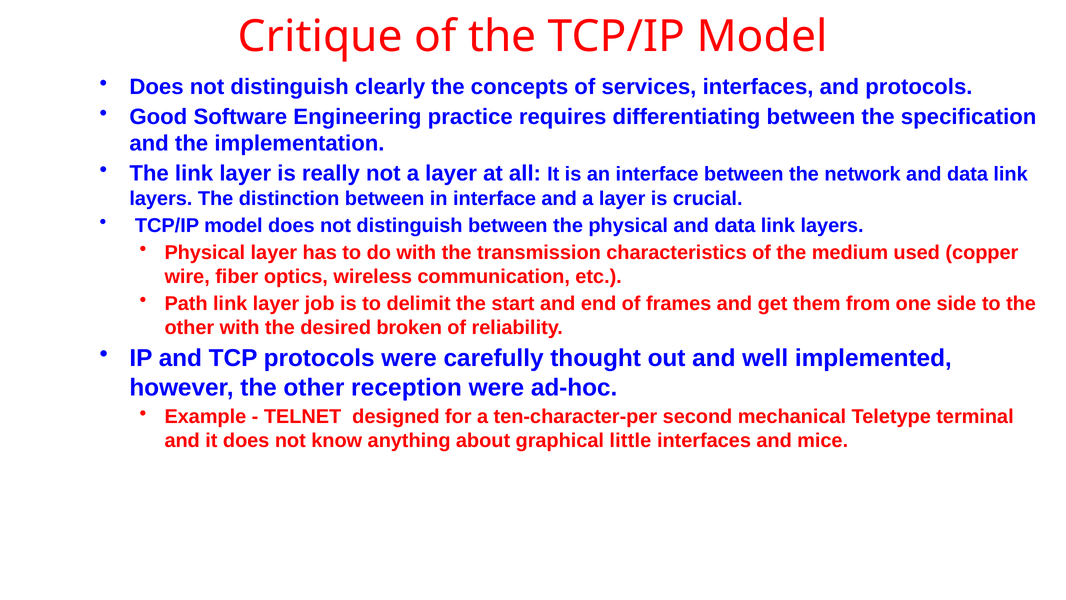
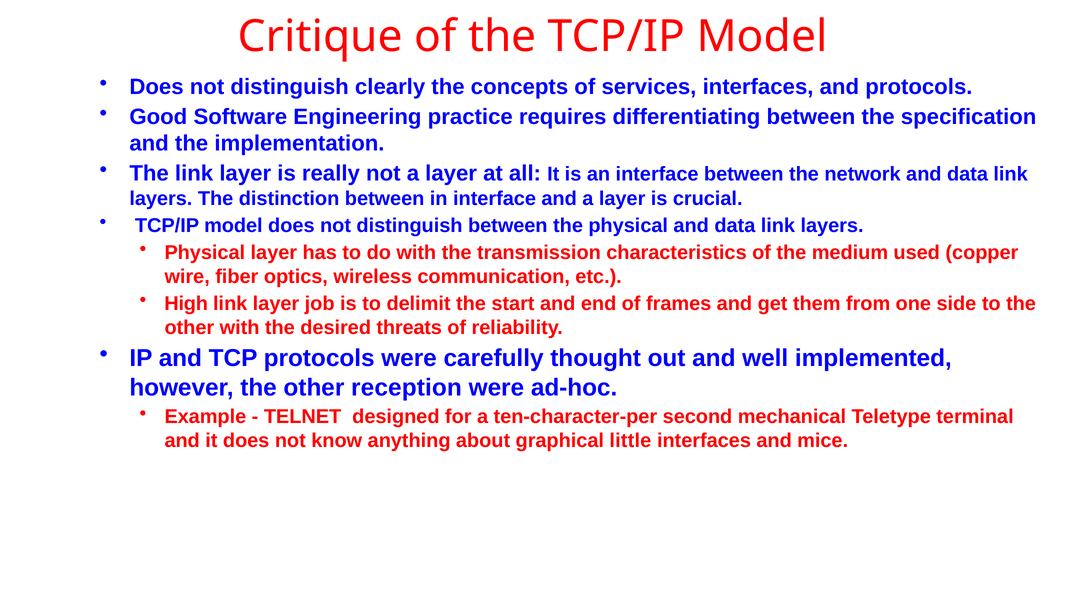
Path: Path -> High (186, 303)
broken: broken -> threats (409, 327)
